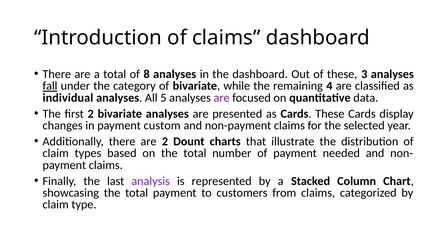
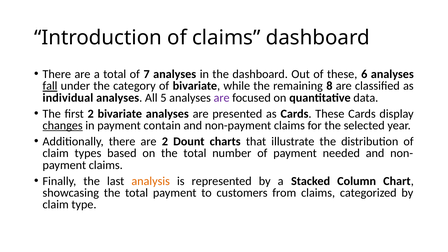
8: 8 -> 7 (147, 74)
3: 3 -> 6 (364, 74)
4: 4 -> 8 (329, 86)
changes underline: none -> present (63, 126)
custom: custom -> contain (162, 126)
analysis colour: purple -> orange (151, 181)
